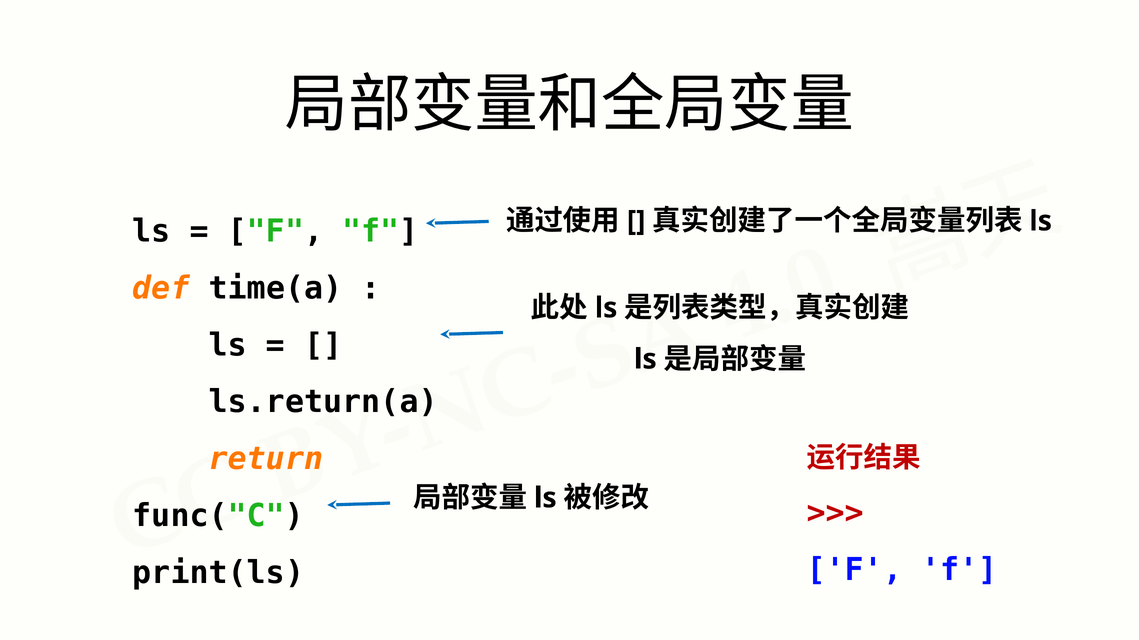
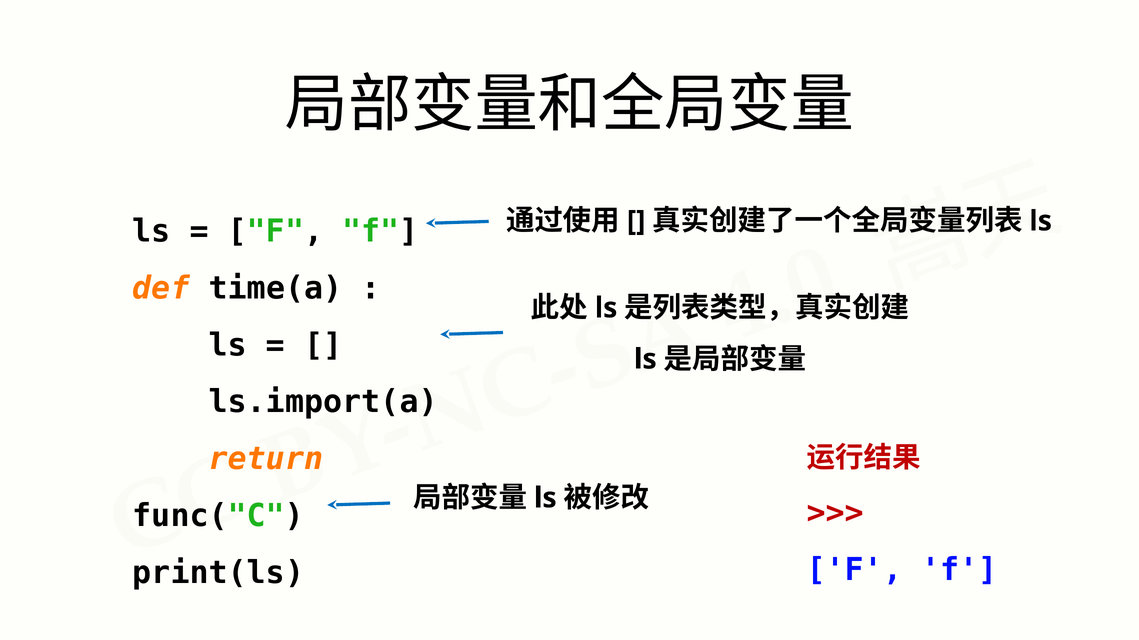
ls.return(a: ls.return(a -> ls.import(a (323, 402)
